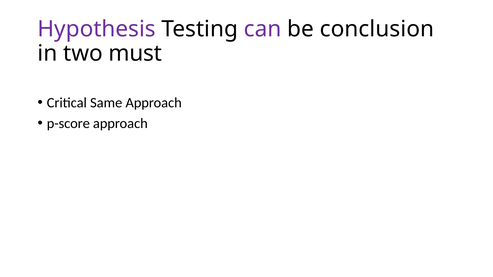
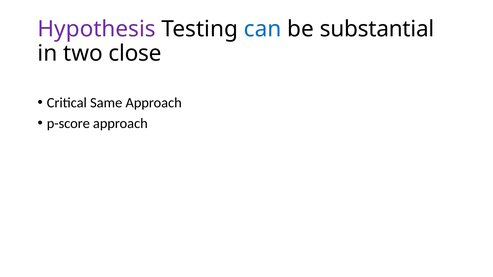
can colour: purple -> blue (263, 29)
conclusion: conclusion -> substantial (377, 29)
must: must -> close (135, 54)
